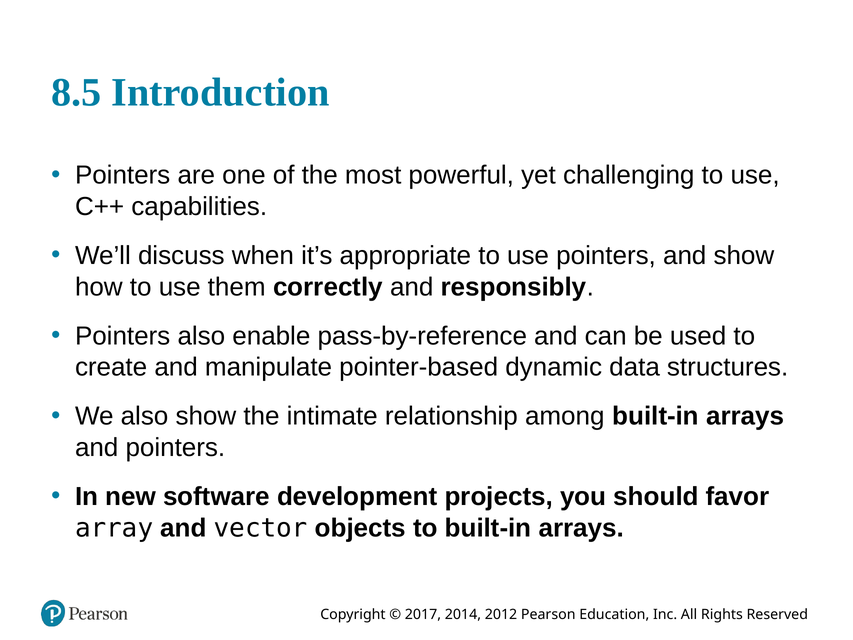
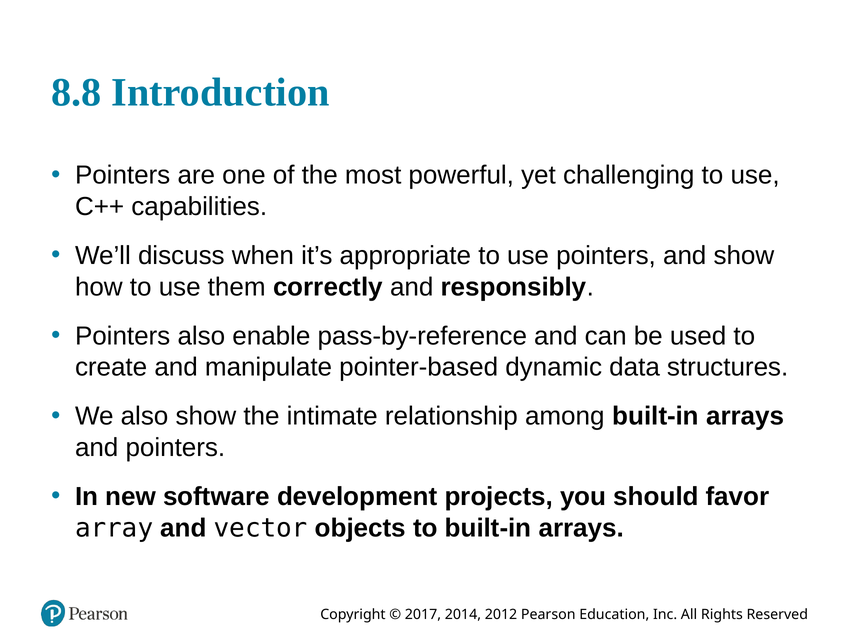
8.5: 8.5 -> 8.8 (76, 93)
